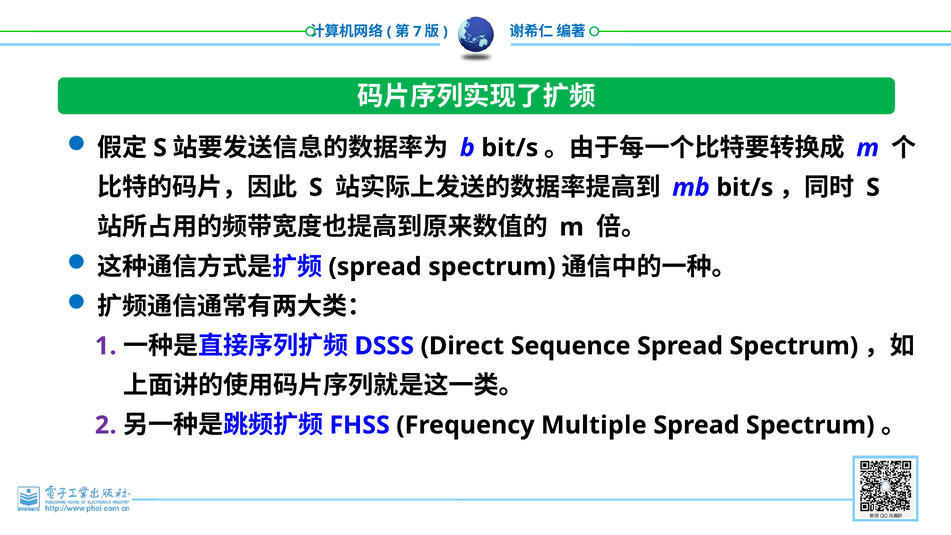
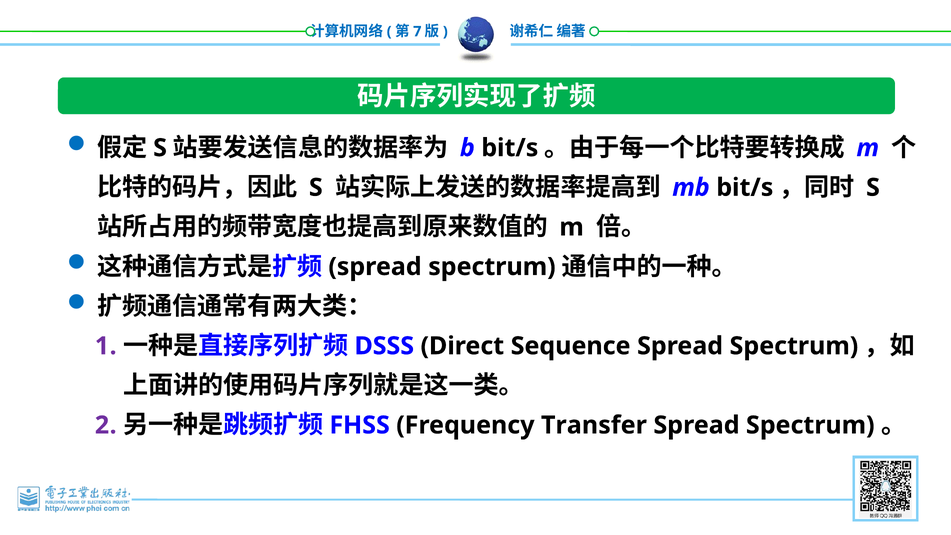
Multiple: Multiple -> Transfer (594, 425)
